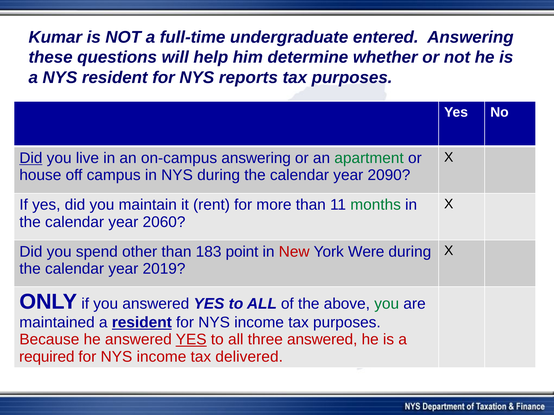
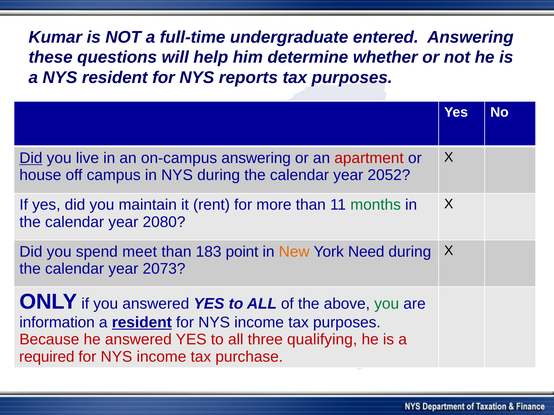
apartment colour: green -> red (369, 158)
2090: 2090 -> 2052 (389, 175)
2060: 2060 -> 2080 (164, 222)
other: other -> meet (140, 252)
New colour: red -> orange (294, 252)
Were: Were -> Need (366, 252)
2019: 2019 -> 2073 (164, 269)
maintained: maintained -> information (57, 323)
YES underline: present -> none (191, 340)
three answered: answered -> qualifying (322, 340)
delivered: delivered -> purchase (249, 357)
